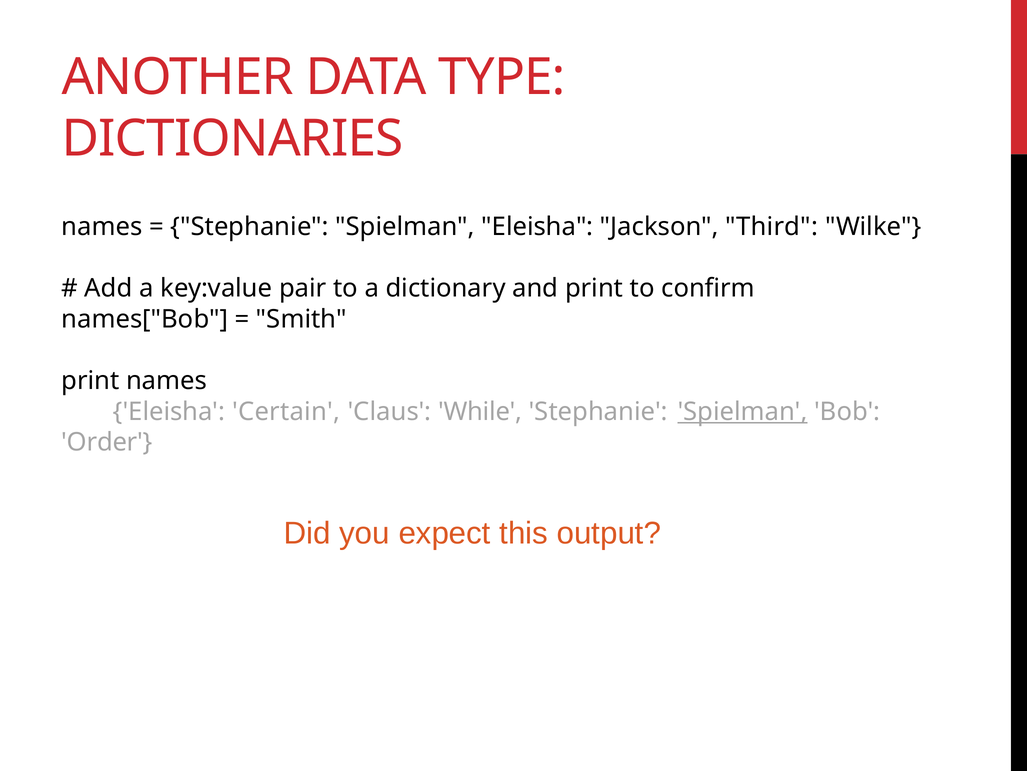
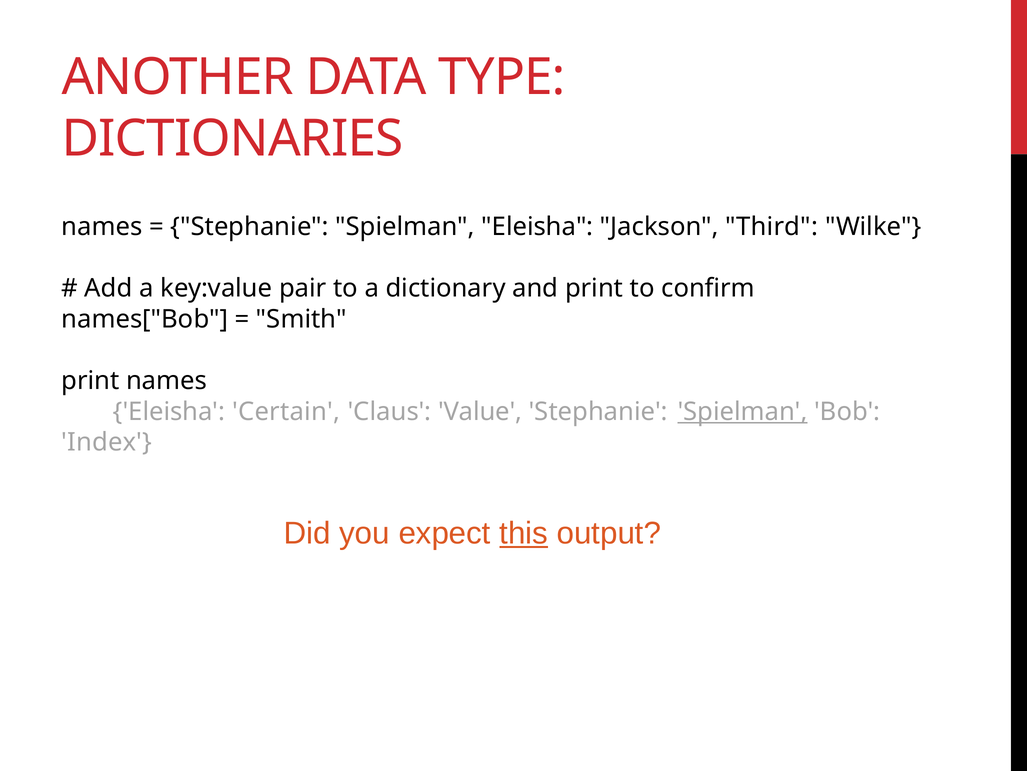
While: While -> Value (480, 411)
Order: Order -> Index (107, 442)
this underline: none -> present (524, 533)
